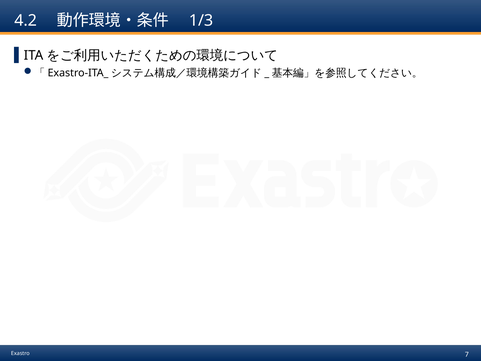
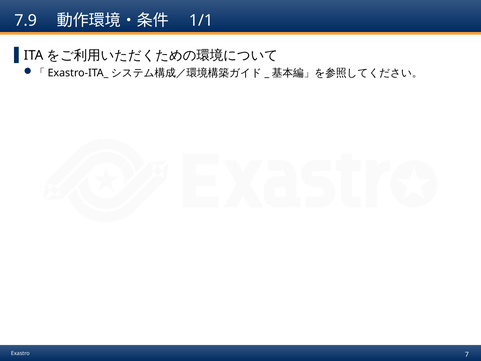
4.2: 4.2 -> 7.9 (26, 20)
1/3: 1/3 -> 1/1 (201, 20)
